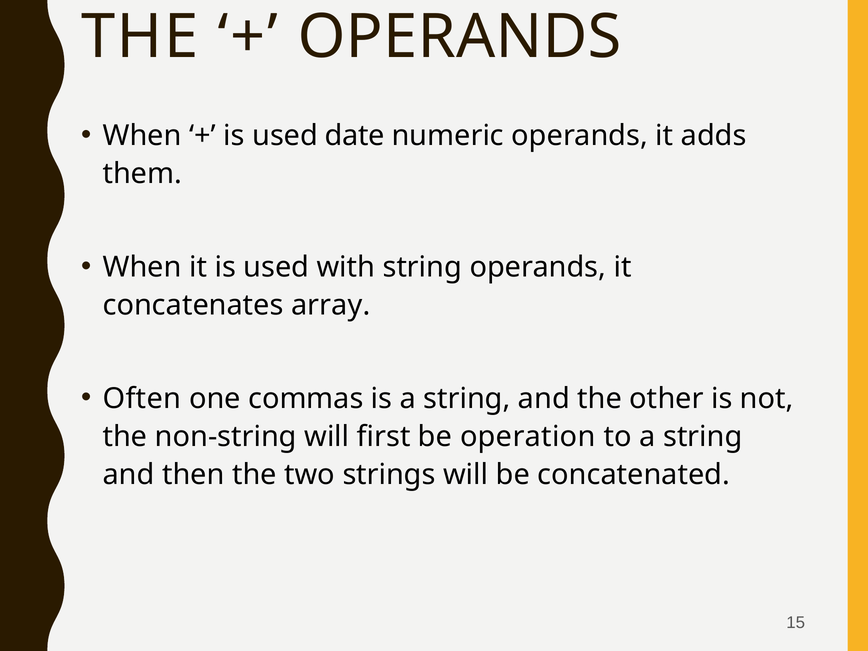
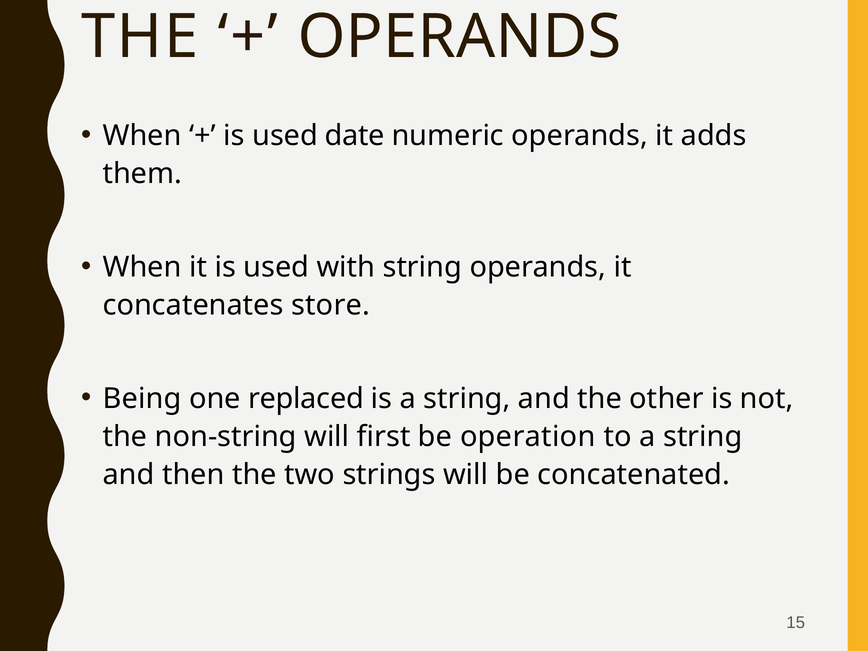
array: array -> store (331, 305)
Often: Often -> Being (142, 398)
commas: commas -> replaced (306, 398)
